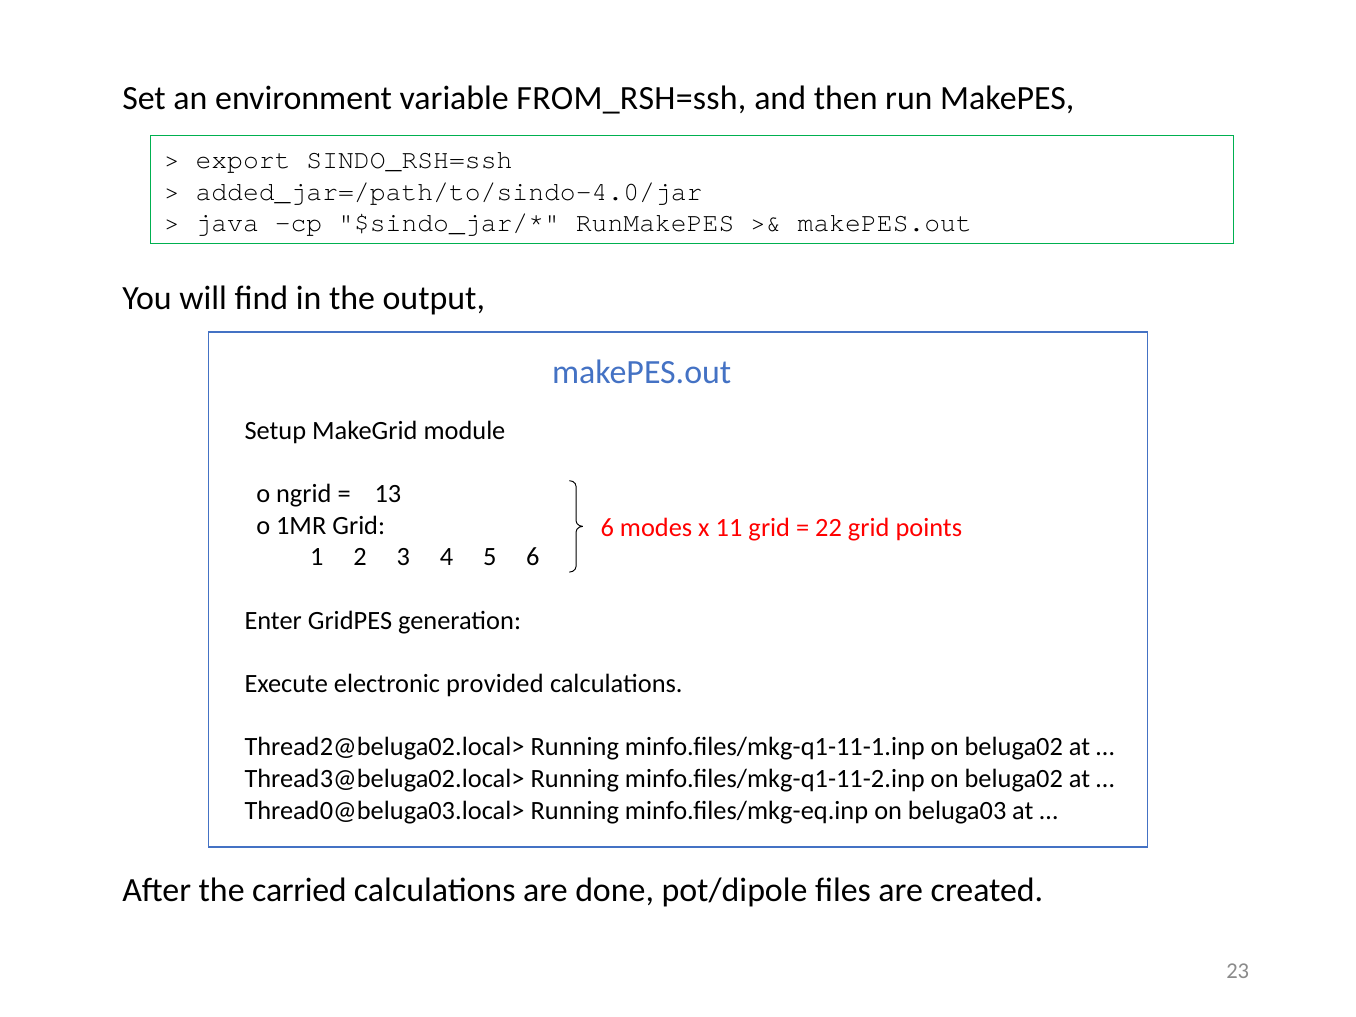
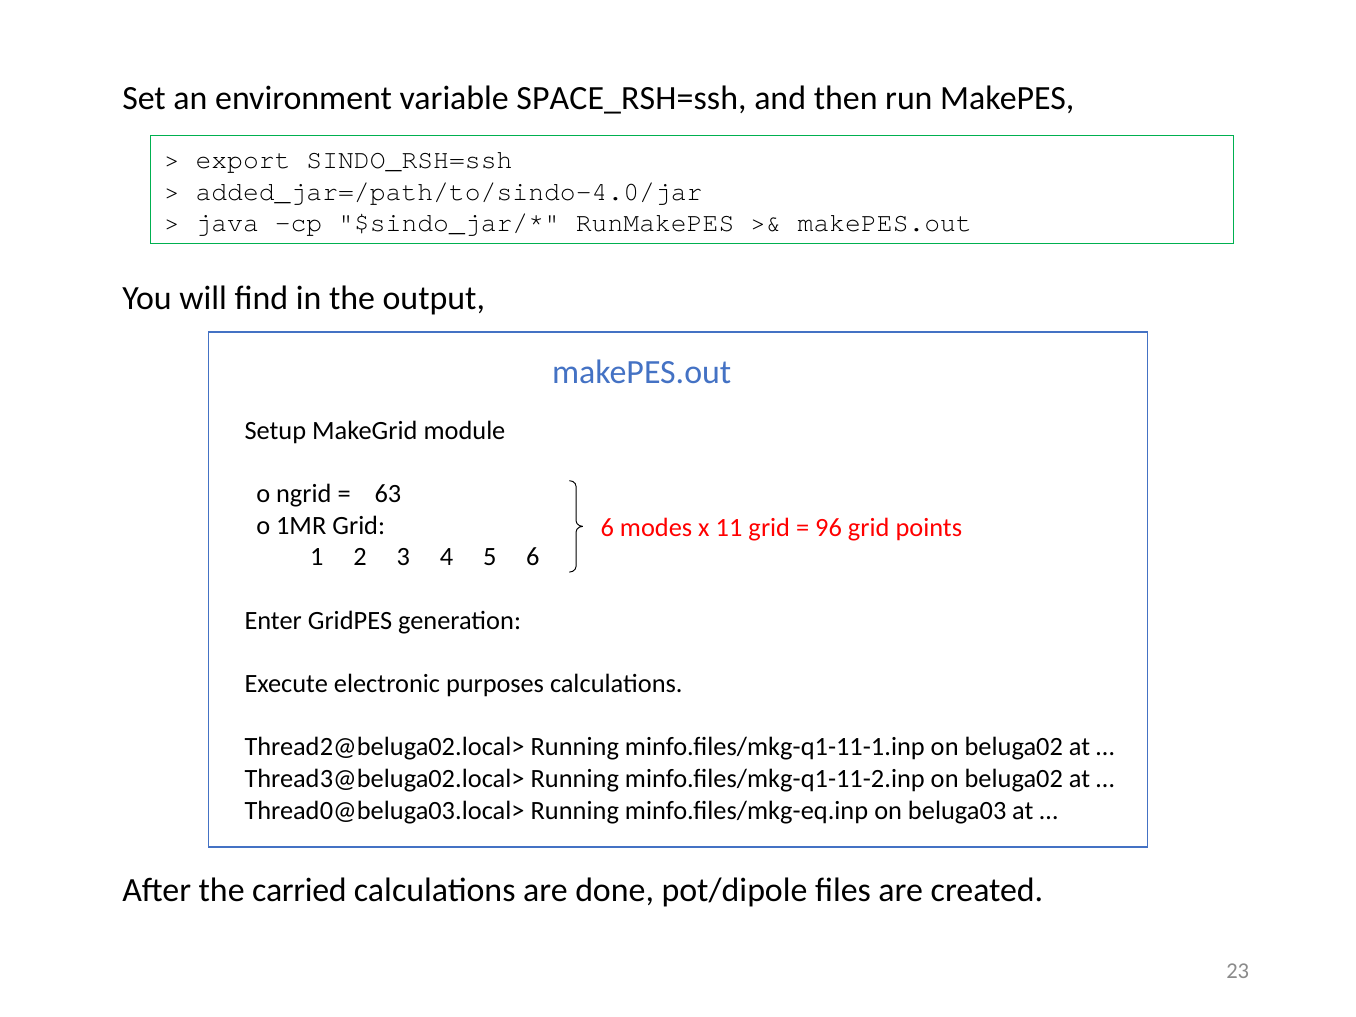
FROM_RSH=ssh: FROM_RSH=ssh -> SPACE_RSH=ssh (632, 98)
13: 13 -> 63 (388, 494)
22: 22 -> 96 (829, 528)
provided: provided -> purposes (495, 684)
